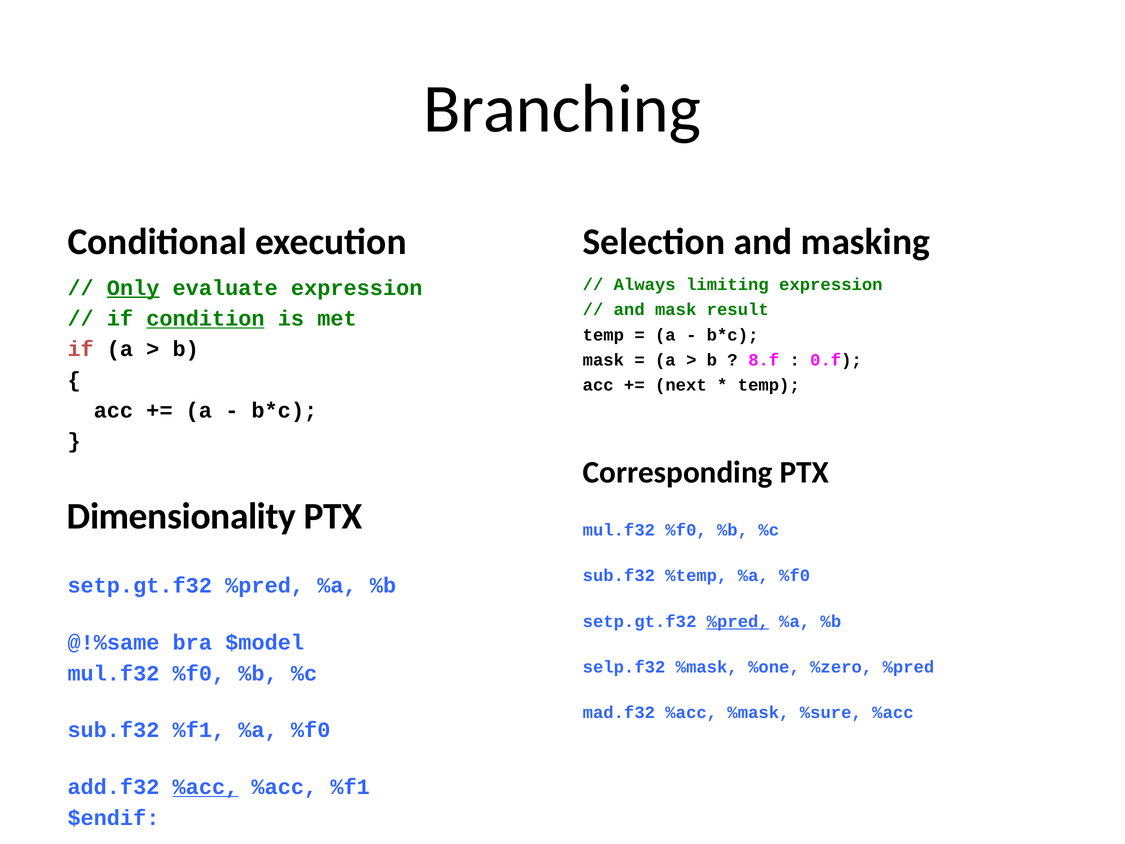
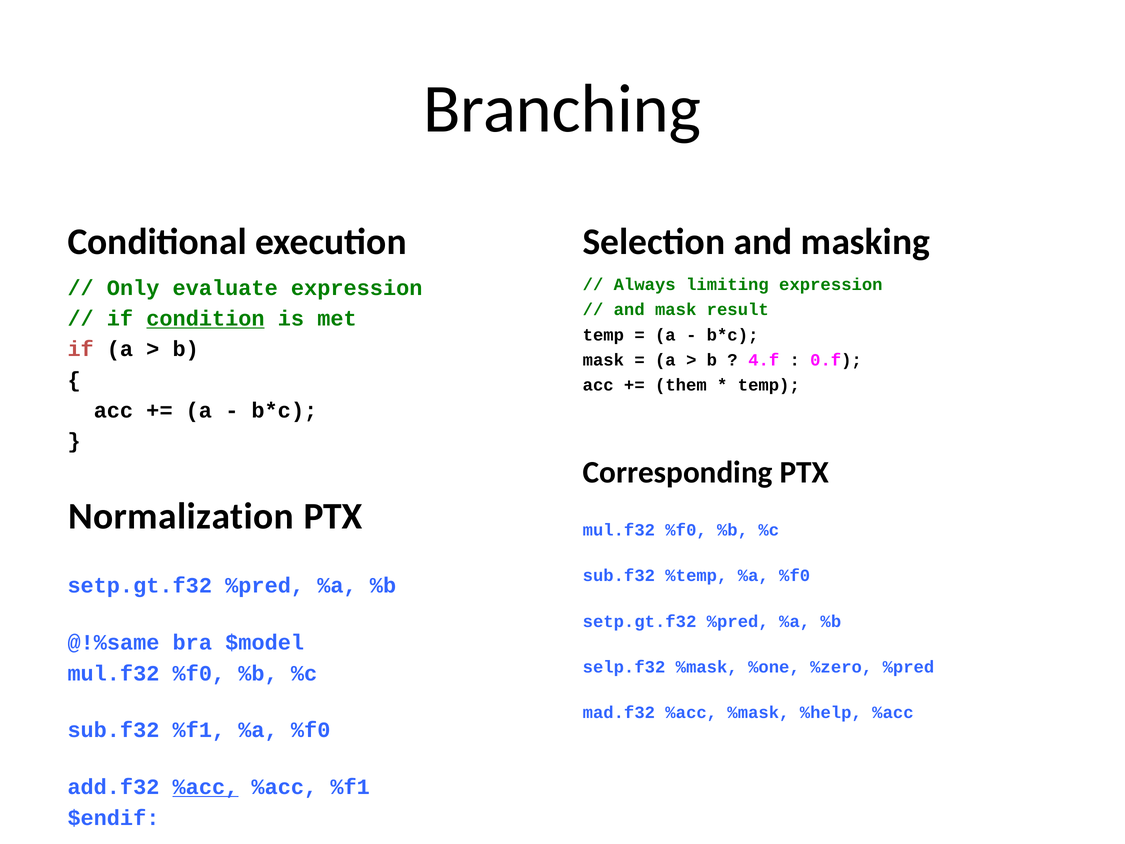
Only underline: present -> none (133, 288)
8.f: 8.f -> 4.f (764, 360)
next: next -> them (681, 385)
Dimensionality: Dimensionality -> Normalization (181, 516)
%pred underline: present -> none (738, 621)
%sure: %sure -> %help (831, 713)
